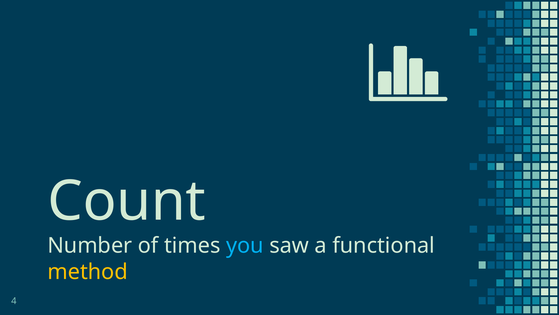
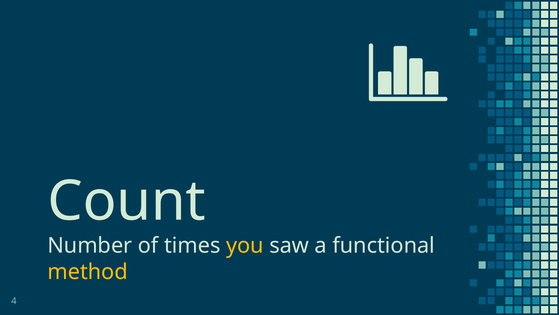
you colour: light blue -> yellow (245, 245)
